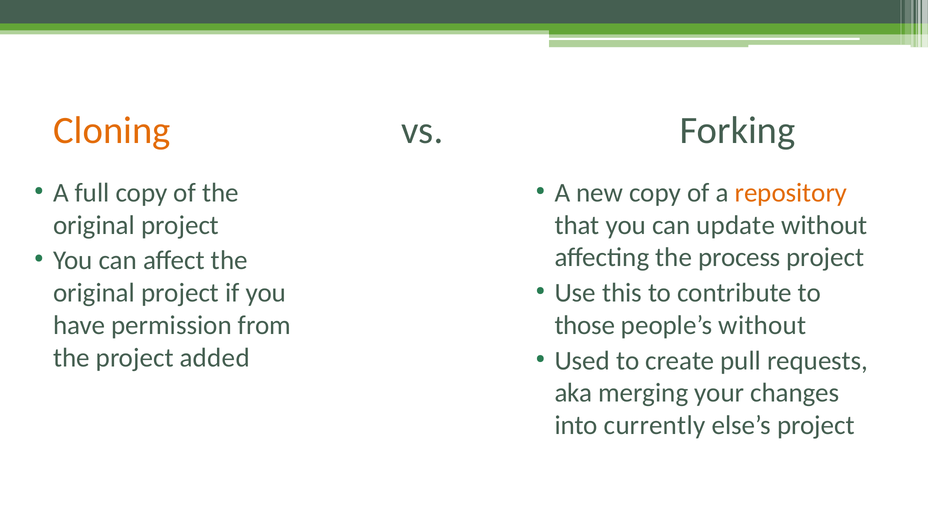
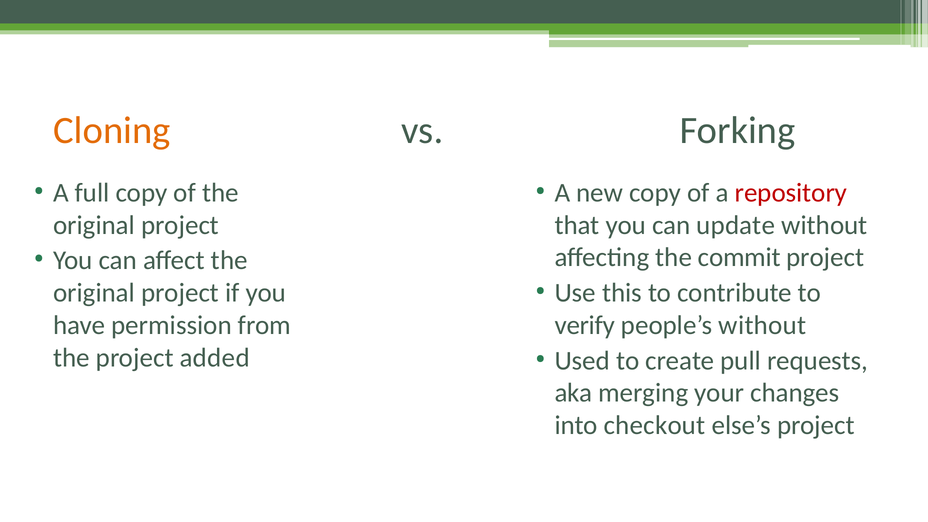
repository colour: orange -> red (791, 193)
process: process -> commit (739, 258)
those: those -> verify (585, 325)
currently: currently -> checkout (655, 425)
